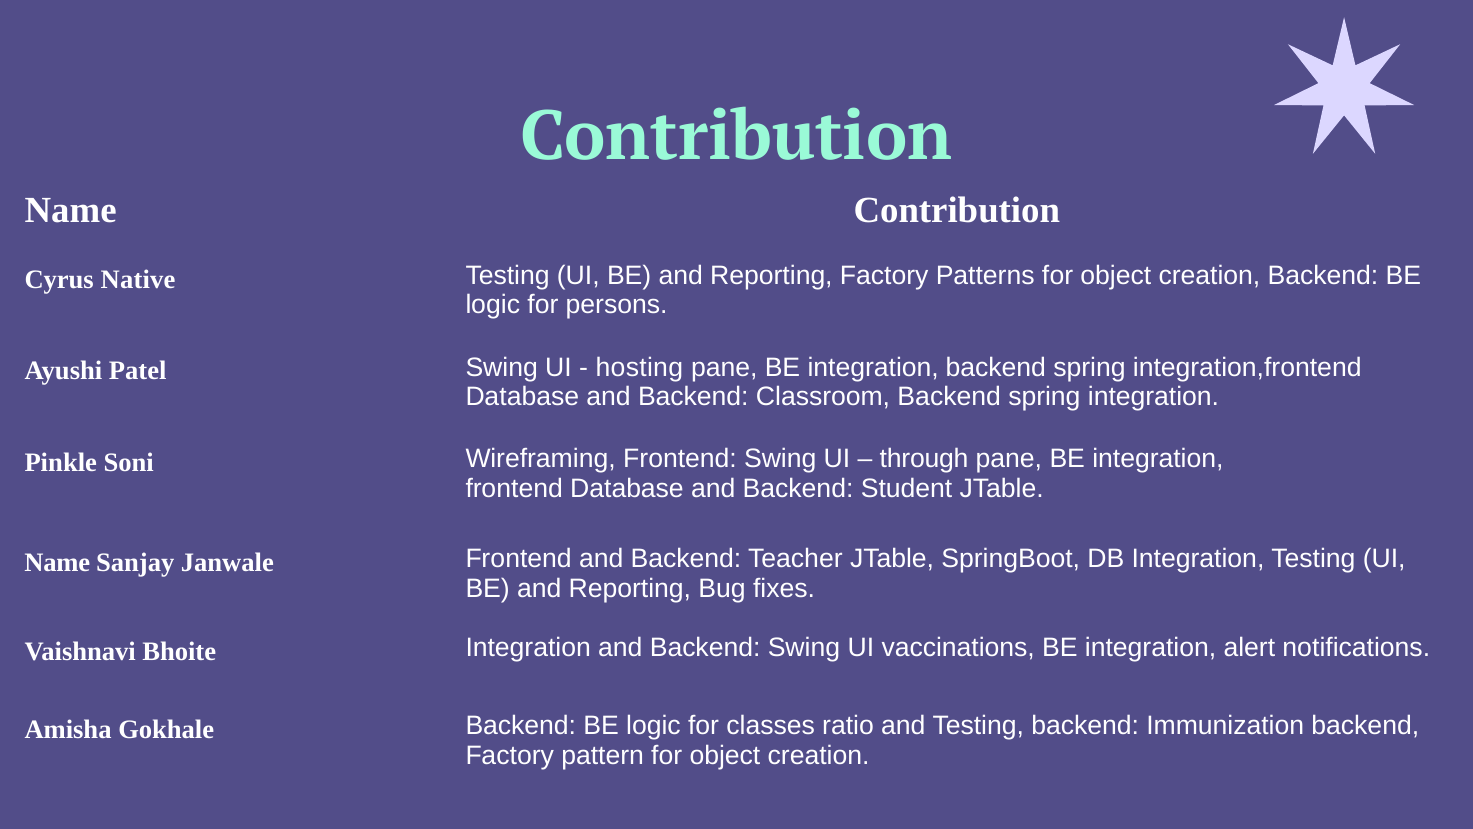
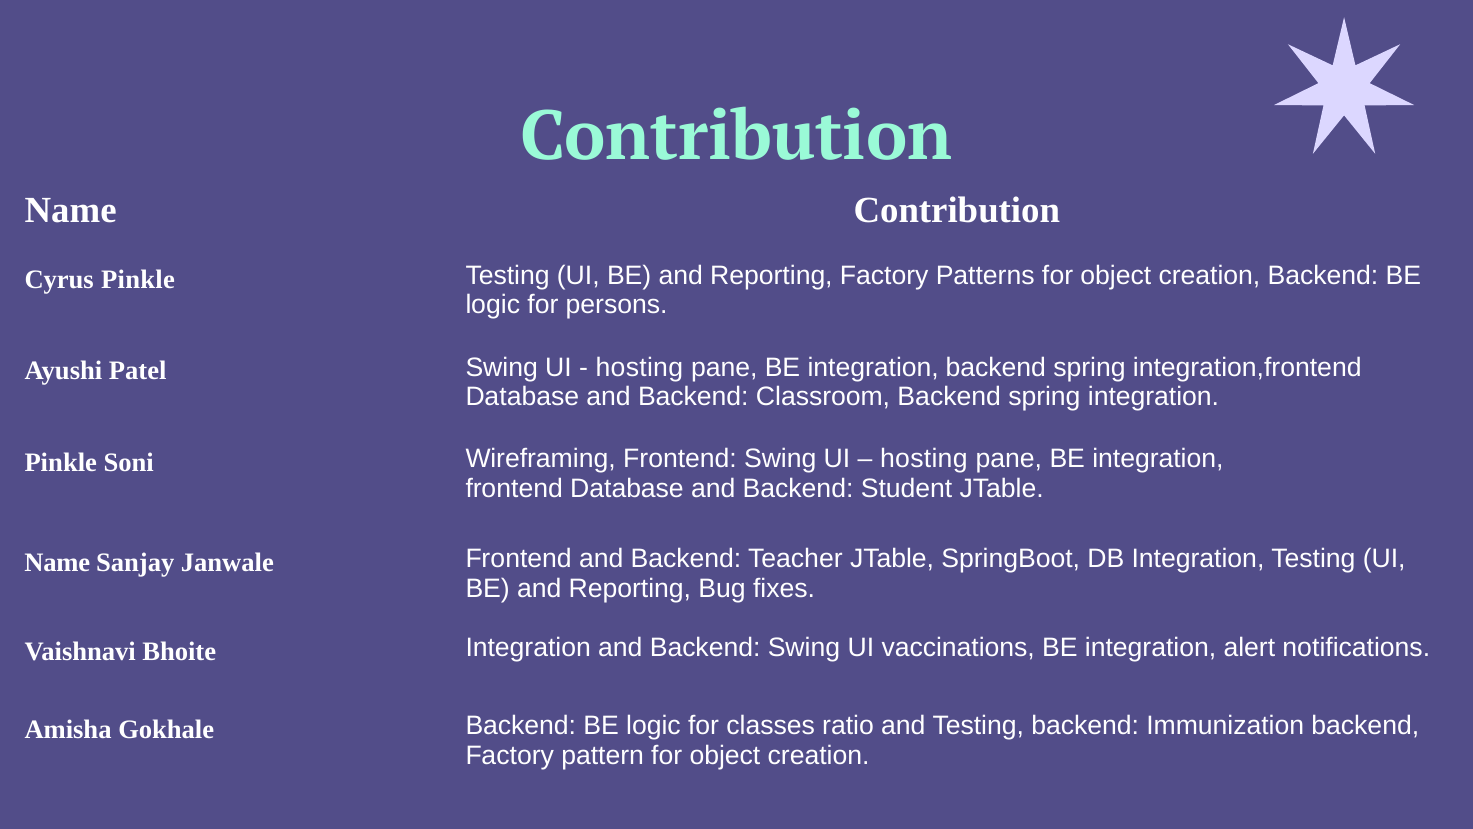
Cyrus Native: Native -> Pinkle (138, 279)
through: through -> hosting (924, 459)
